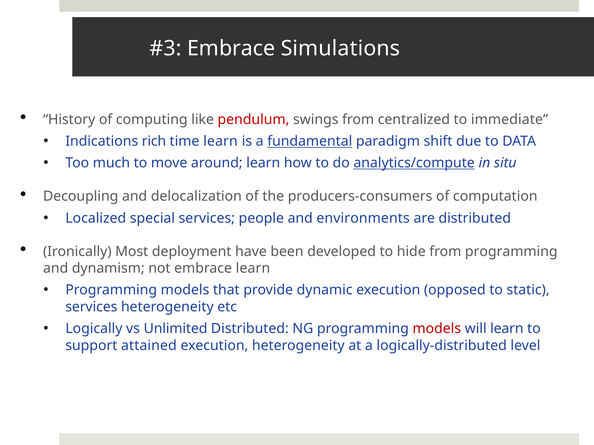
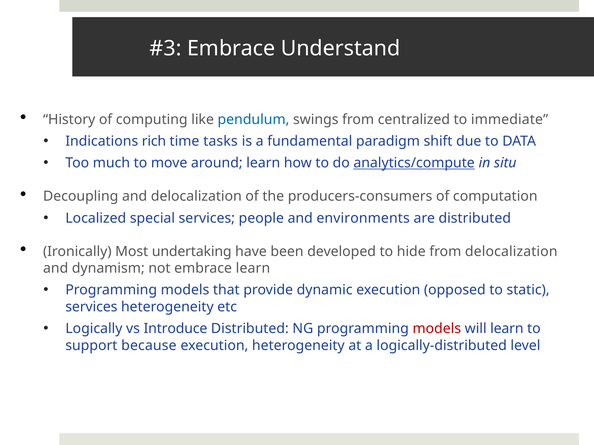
Simulations: Simulations -> Understand (340, 48)
pendulum colour: red -> blue (253, 120)
time learn: learn -> tasks (220, 141)
fundamental underline: present -> none (310, 141)
deployment: deployment -> undertaking (192, 252)
from programming: programming -> delocalization (511, 252)
Unlimited: Unlimited -> Introduce (176, 329)
attained: attained -> because (149, 346)
